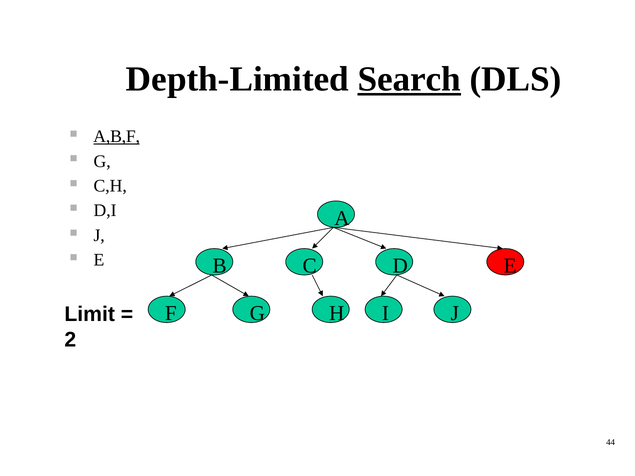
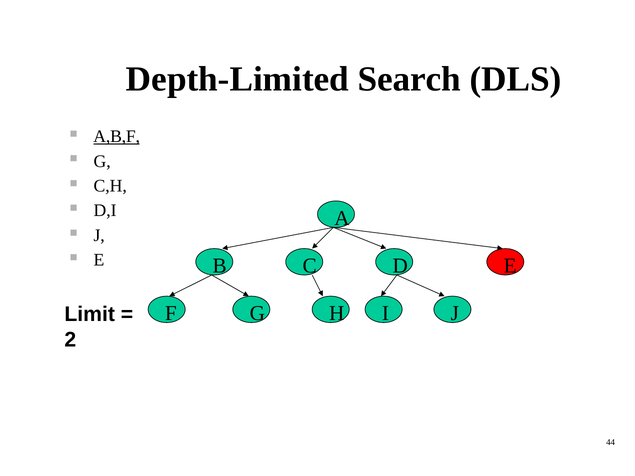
Search underline: present -> none (409, 79)
